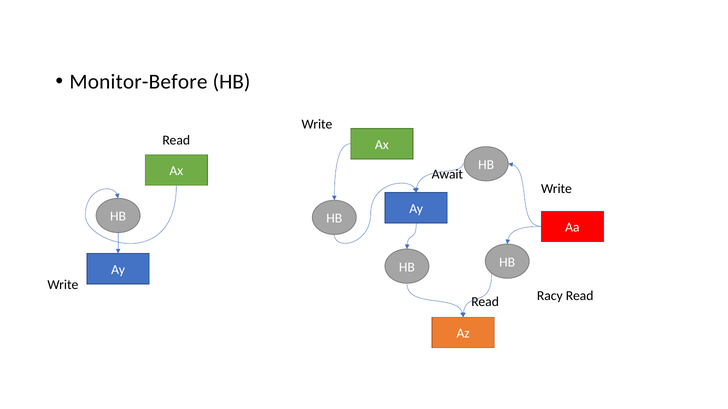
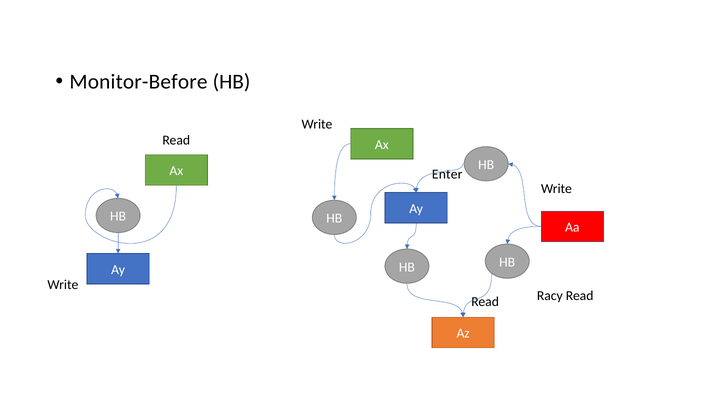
Await: Await -> Enter (447, 175)
